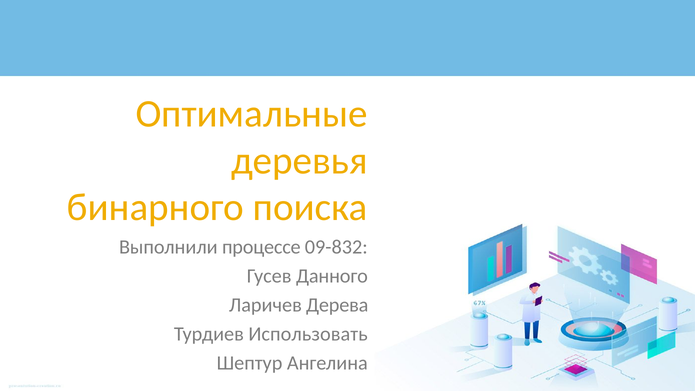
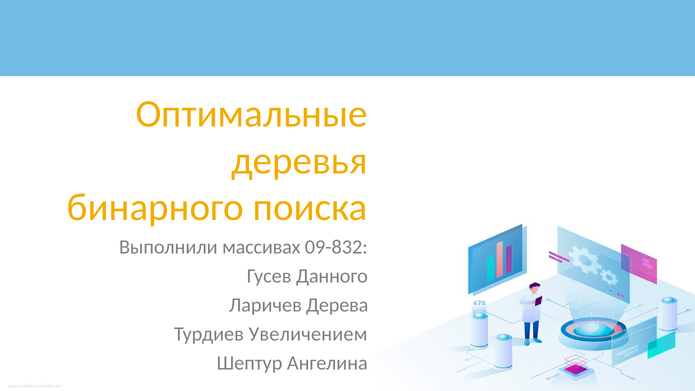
процессе: процессе -> массивах (261, 247)
Использовать: Использовать -> Увеличением (308, 334)
